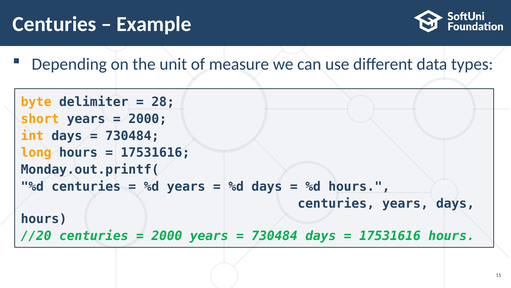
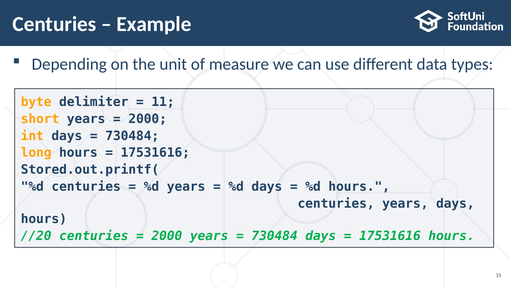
28: 28 -> 11 (163, 102)
Monday.out.printf(: Monday.out.printf( -> Stored.out.printf( (90, 169)
